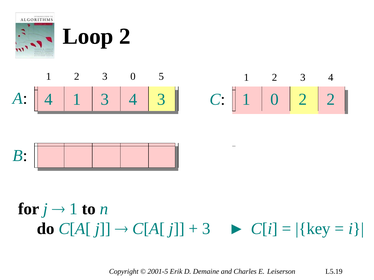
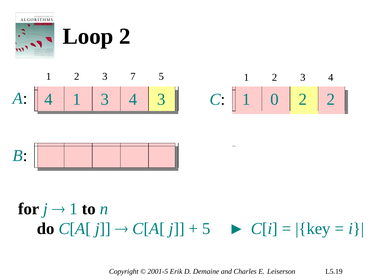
3 0: 0 -> 7 (133, 77)
3: 3 -> 5 (206, 229)
